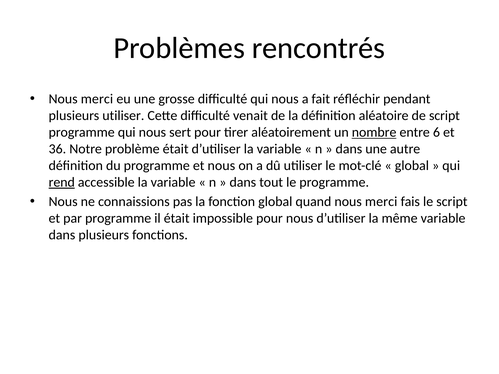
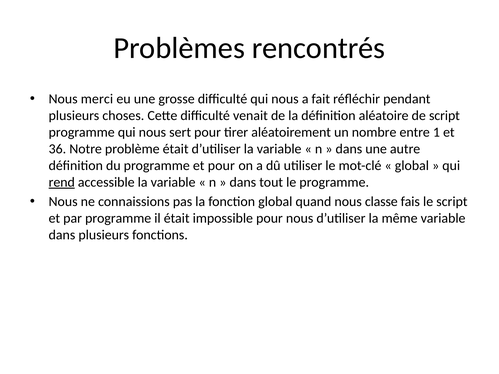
plusieurs utiliser: utiliser -> choses (123, 116)
nombre underline: present -> none (374, 132)
6: 6 -> 1 (436, 132)
et nous: nous -> pour (221, 166)
quand nous merci: merci -> classe (381, 202)
